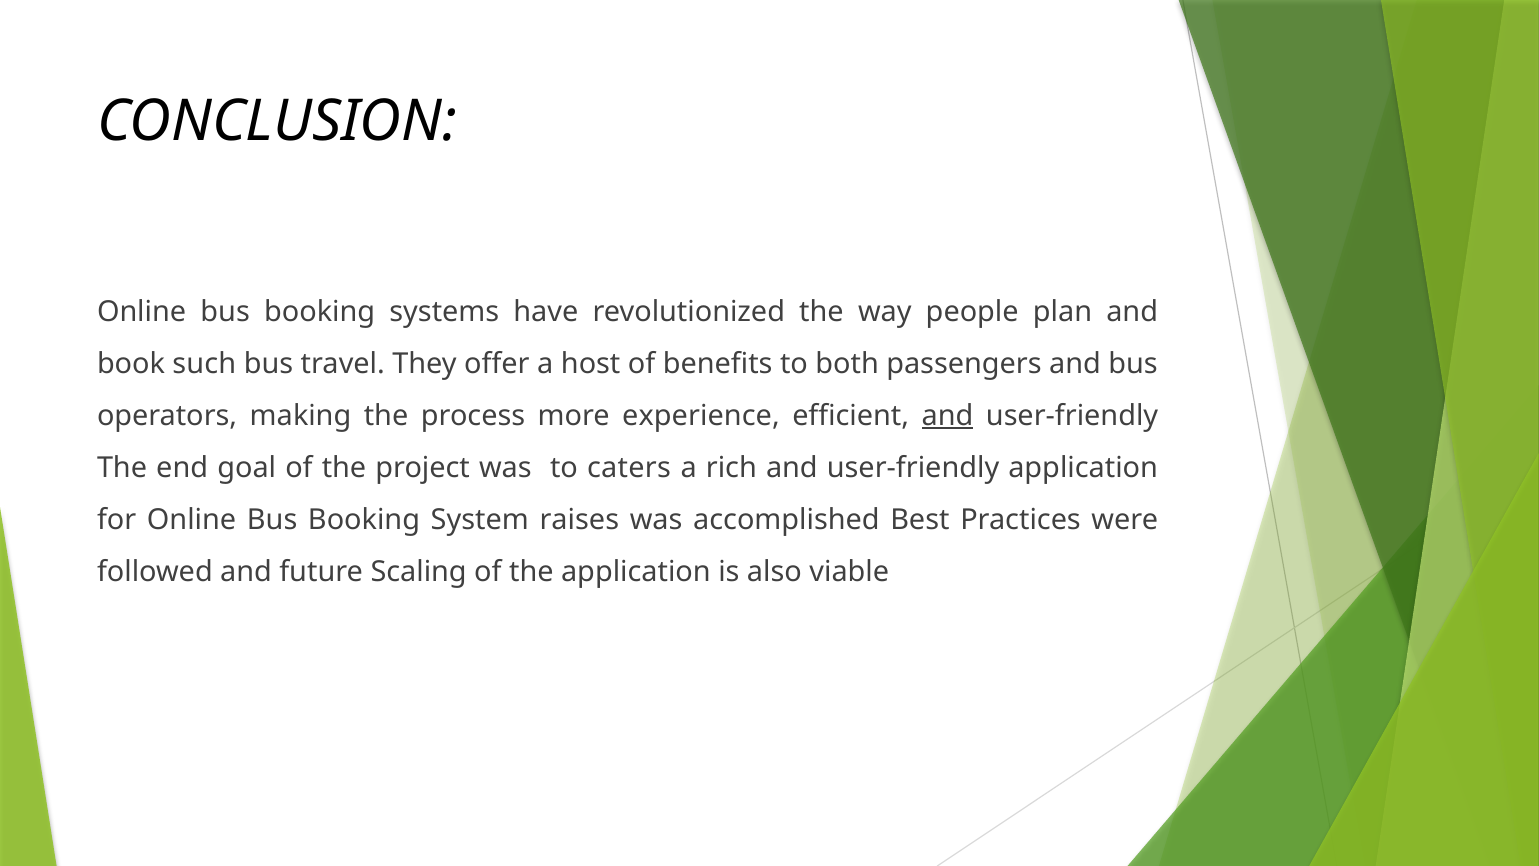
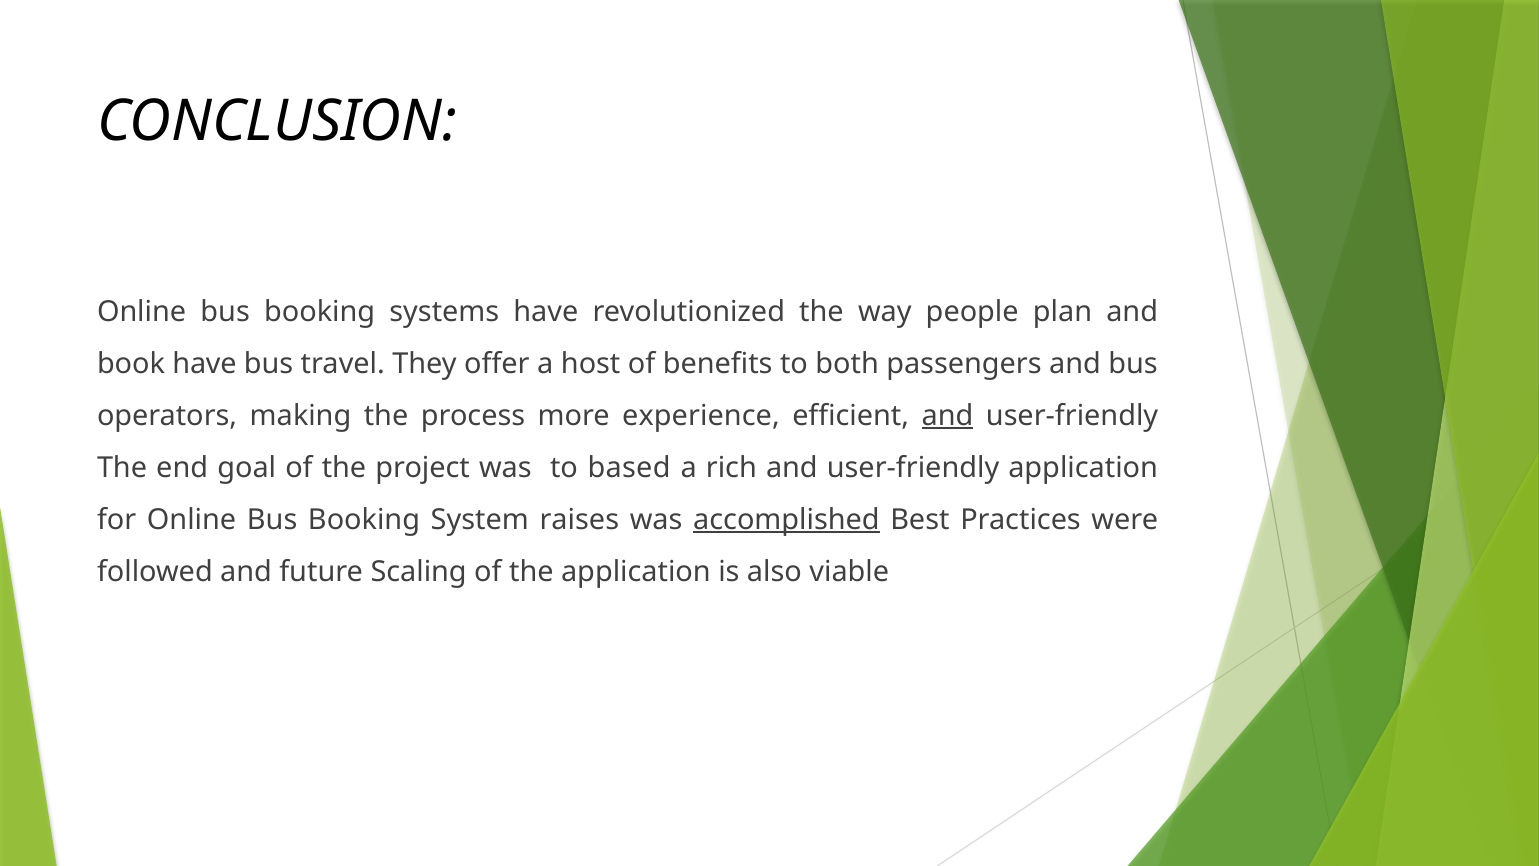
book such: such -> have (205, 364)
caters: caters -> based (629, 468)
accomplished underline: none -> present (786, 520)
